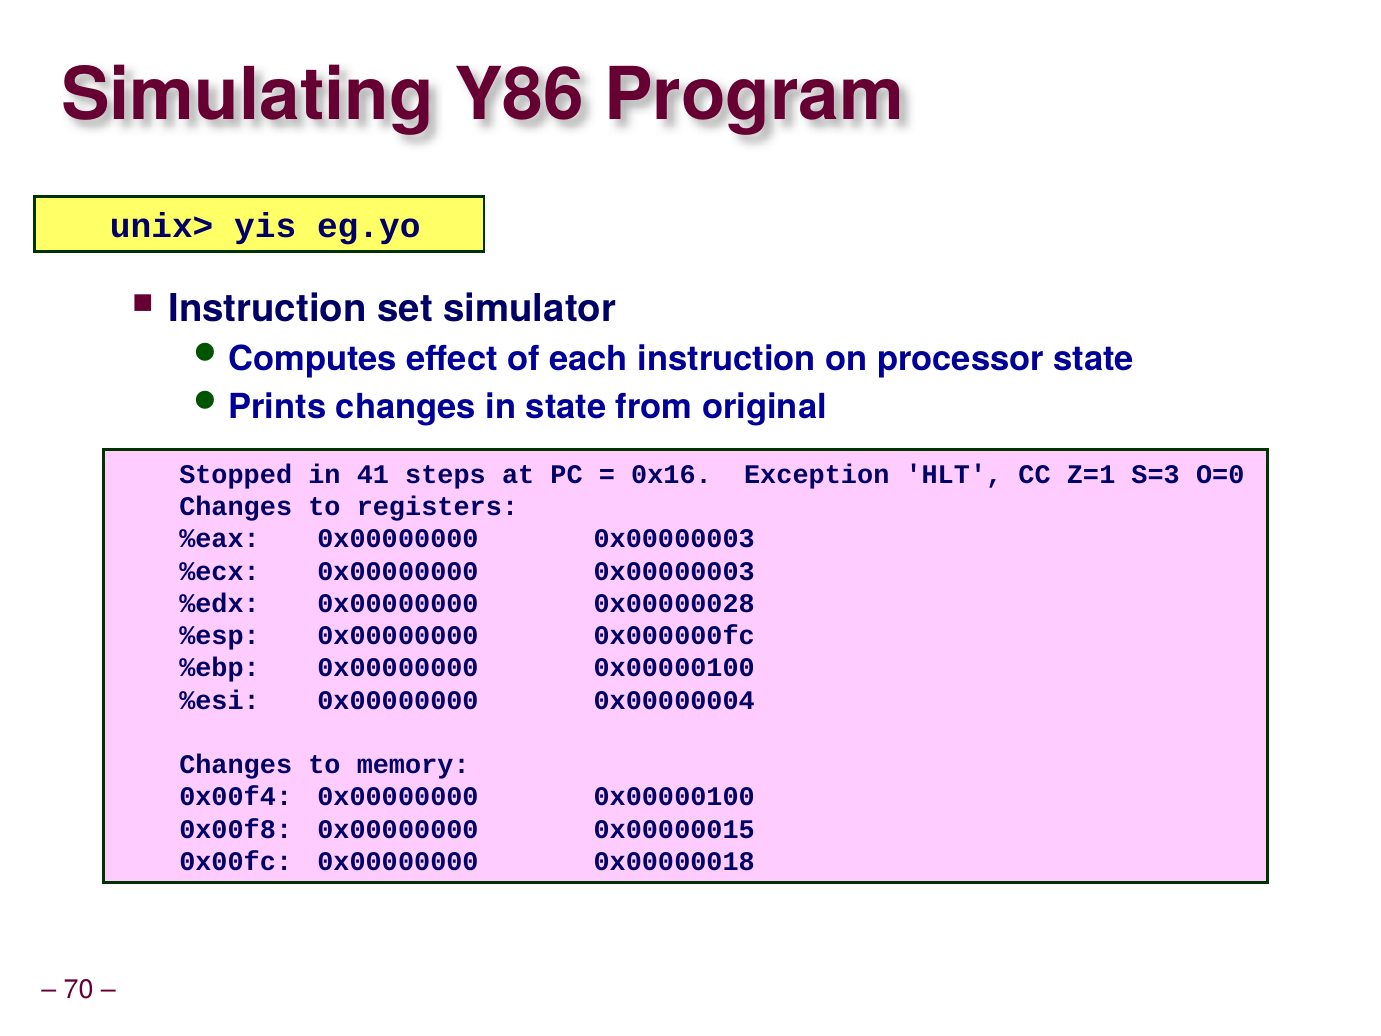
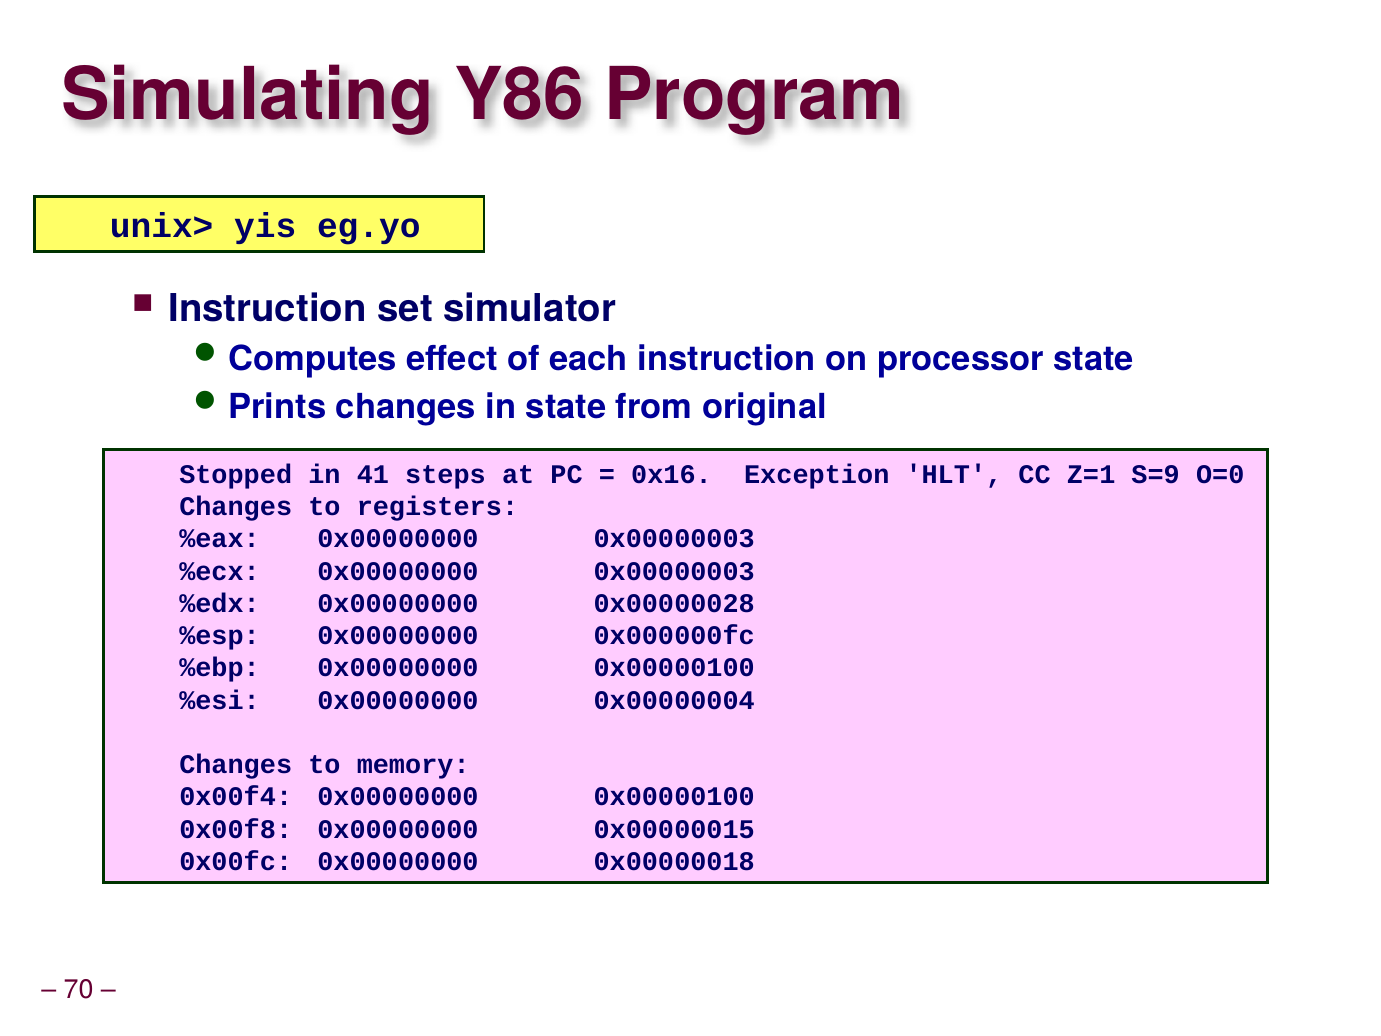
S=3: S=3 -> S=9 (1156, 474)
